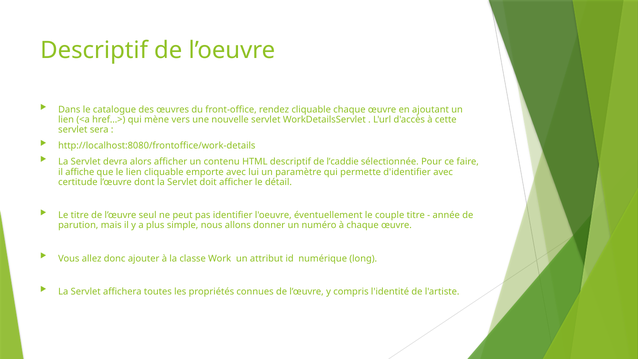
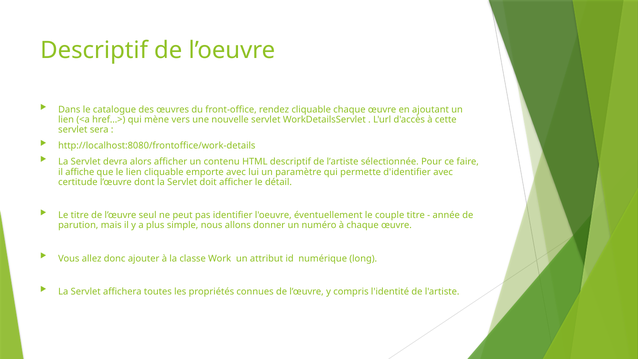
l’caddie: l’caddie -> l’artiste (343, 162)
